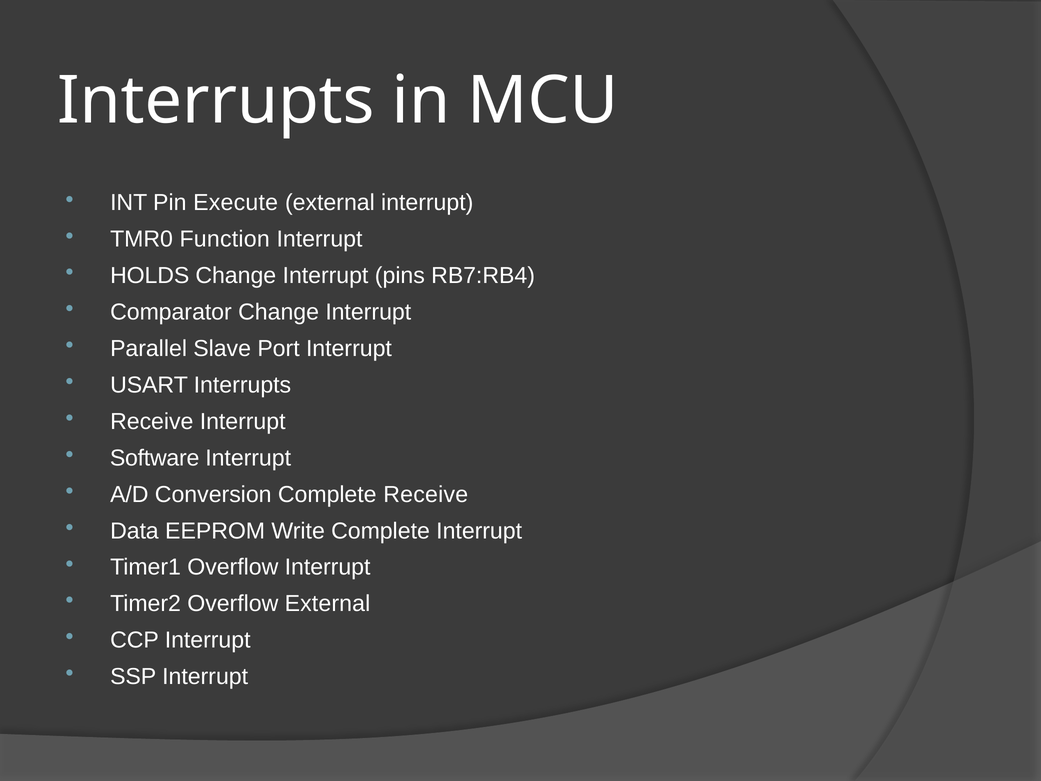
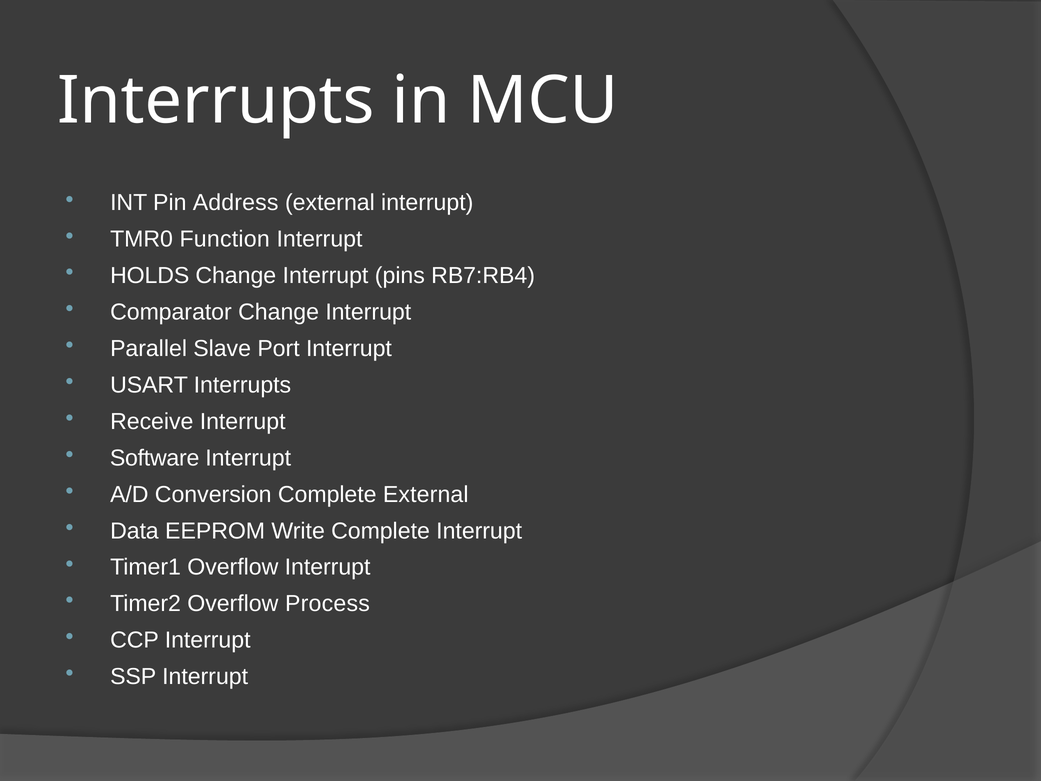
Execute: Execute -> Address (236, 203)
Complete Receive: Receive -> External (426, 494)
Overflow External: External -> Process (327, 604)
